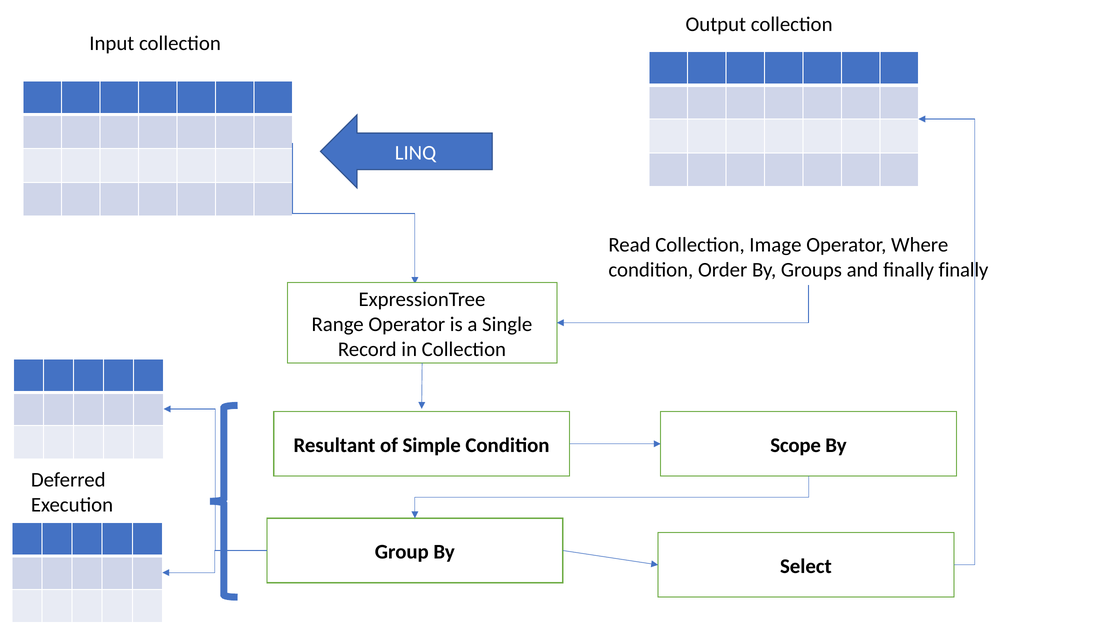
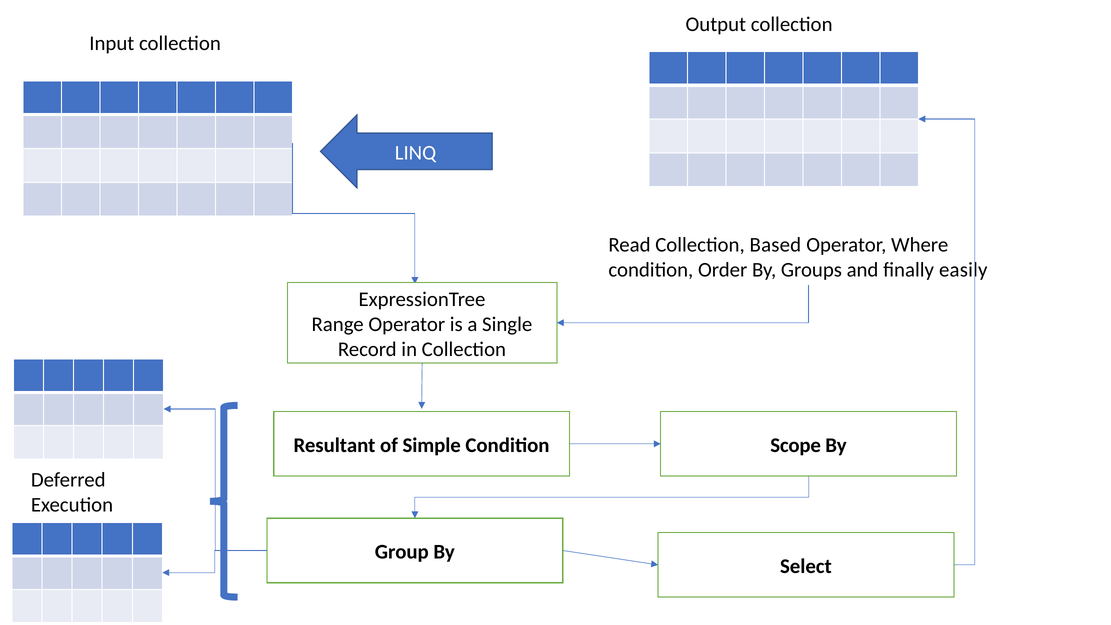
Image: Image -> Based (775, 245)
finally finally: finally -> easily (963, 270)
